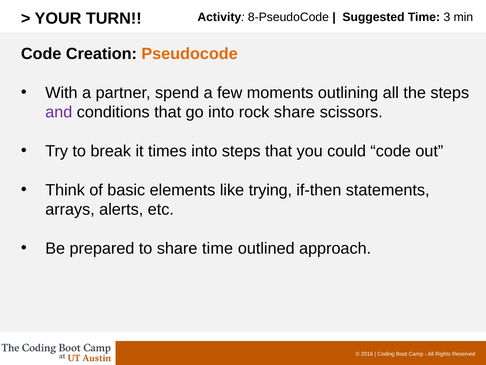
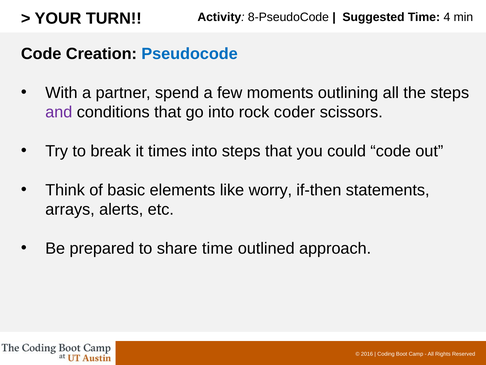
3: 3 -> 4 (447, 17)
Pseudocode colour: orange -> blue (190, 54)
rock share: share -> coder (294, 112)
trying: trying -> worry (270, 190)
